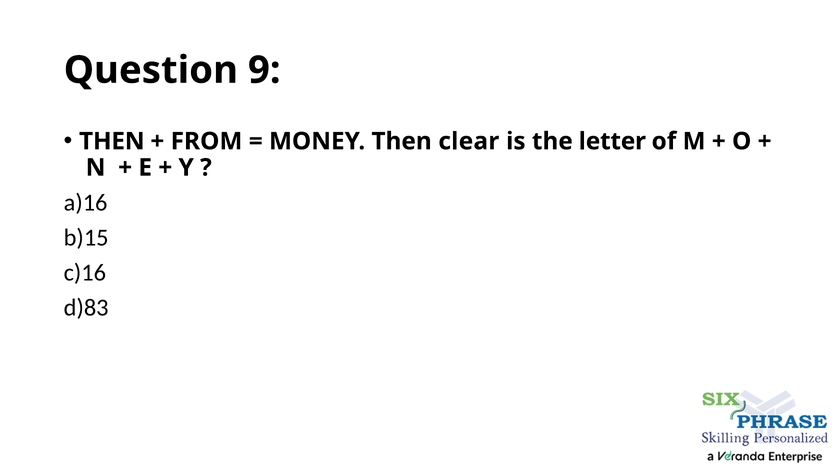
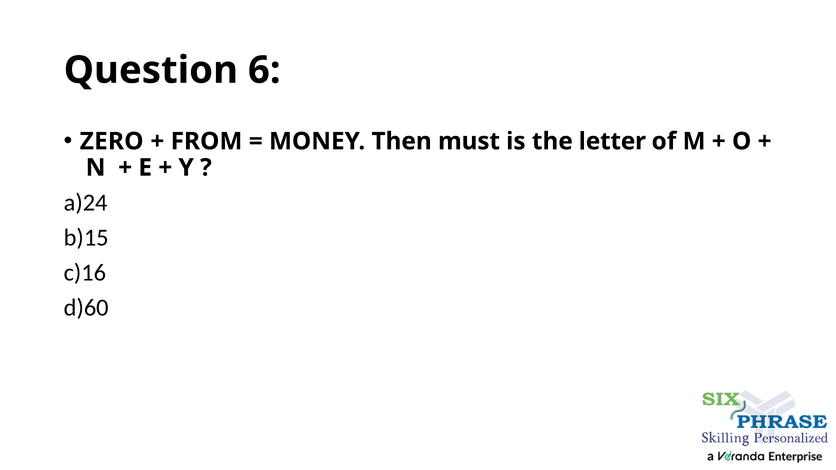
9: 9 -> 6 (264, 70)
THEN: THEN -> ZERO (112, 141)
clear: clear -> must (469, 141)
a)16: a)16 -> a)24 (86, 203)
d)83: d)83 -> d)60 (86, 308)
